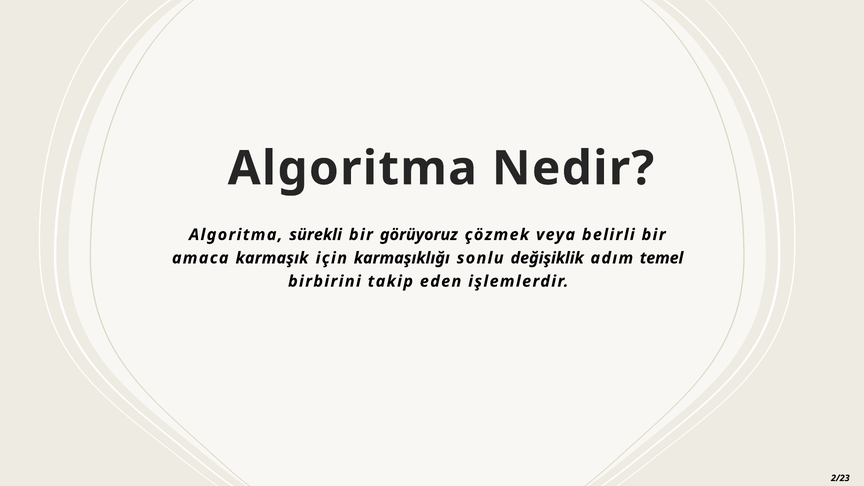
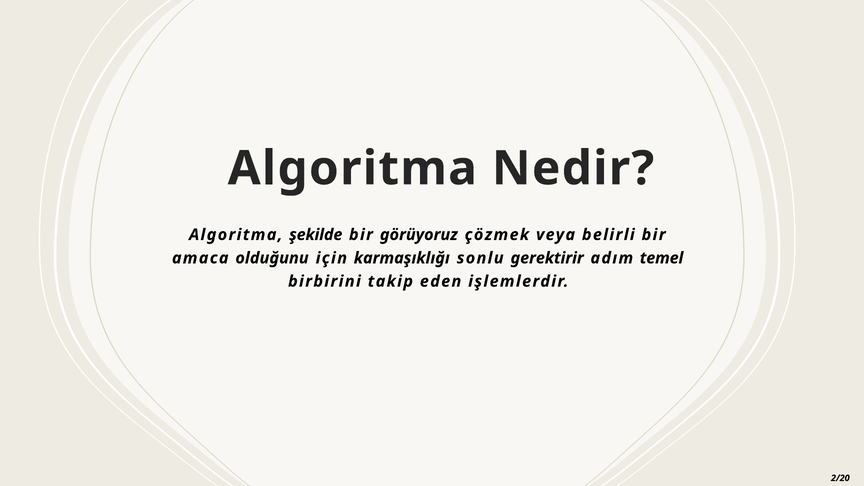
sürekli: sürekli -> şekilde (316, 235)
karmaşık: karmaşık -> olduğunu (272, 258)
değişiklik: değişiklik -> gerektirir (547, 258)
2/23: 2/23 -> 2/20 (840, 478)
